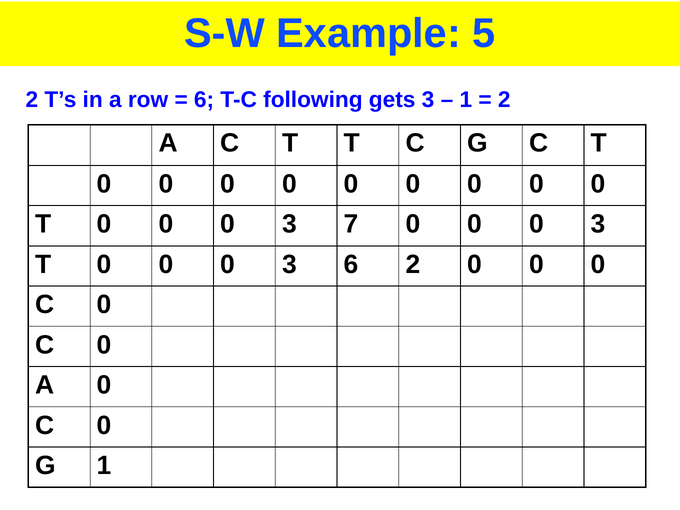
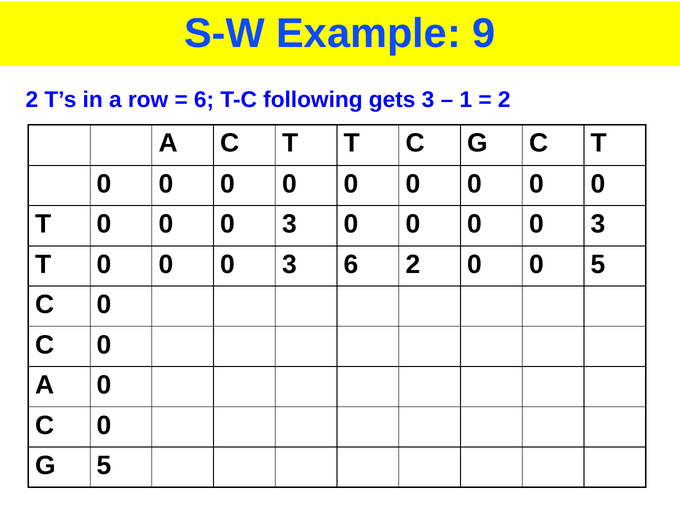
5: 5 -> 9 (484, 34)
3 7: 7 -> 0 (351, 224)
2 0 0 0: 0 -> 5 (598, 264)
G 1: 1 -> 5 (104, 466)
